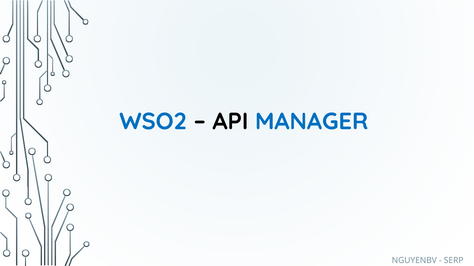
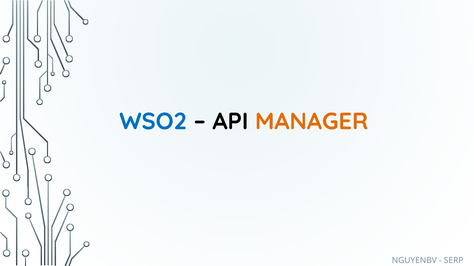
MANAGER colour: blue -> orange (312, 122)
